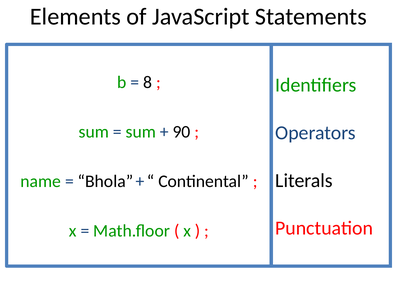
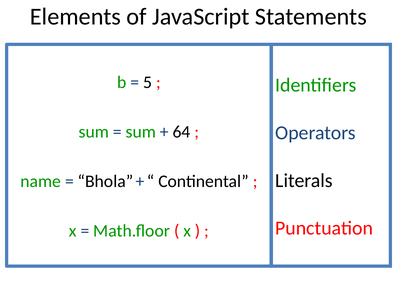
8: 8 -> 5 (148, 82)
90: 90 -> 64 (181, 132)
